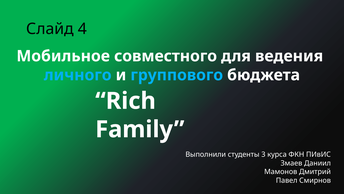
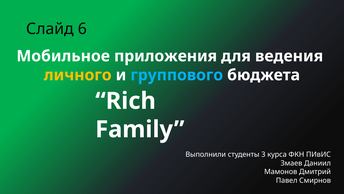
4: 4 -> 6 (82, 29)
совместного: совместного -> приложения (166, 56)
личного colour: light blue -> yellow (78, 75)
